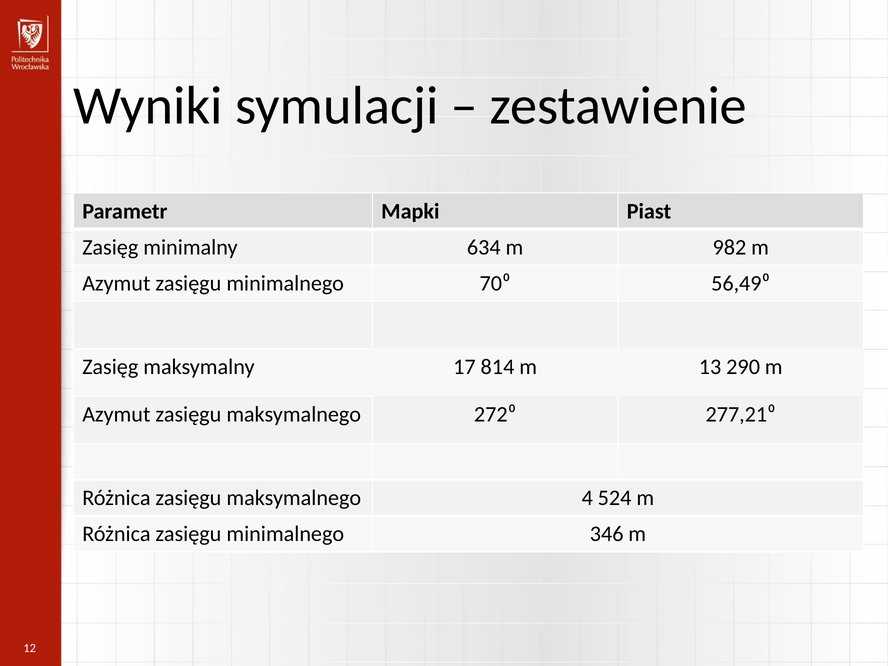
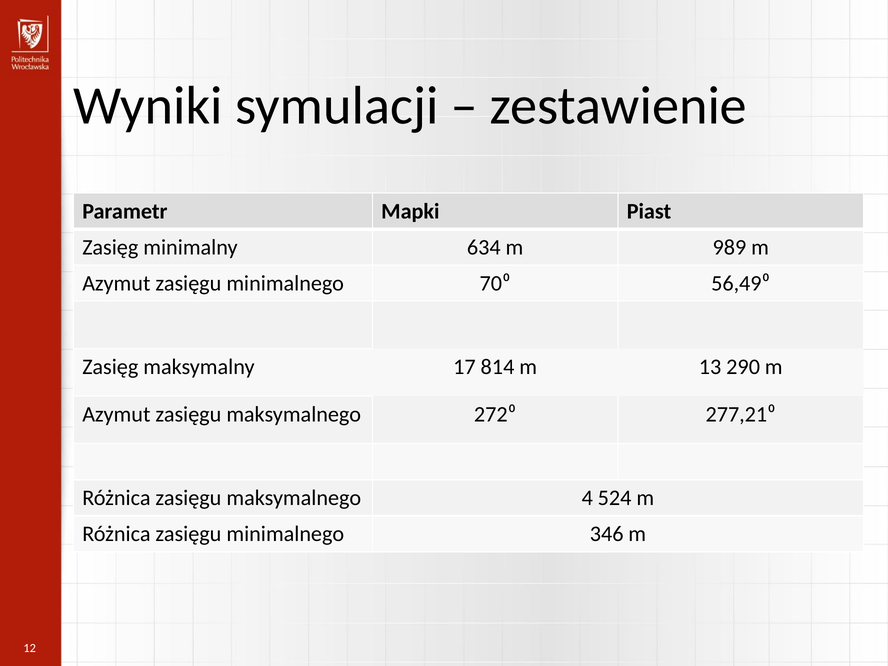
982: 982 -> 989 (729, 247)
